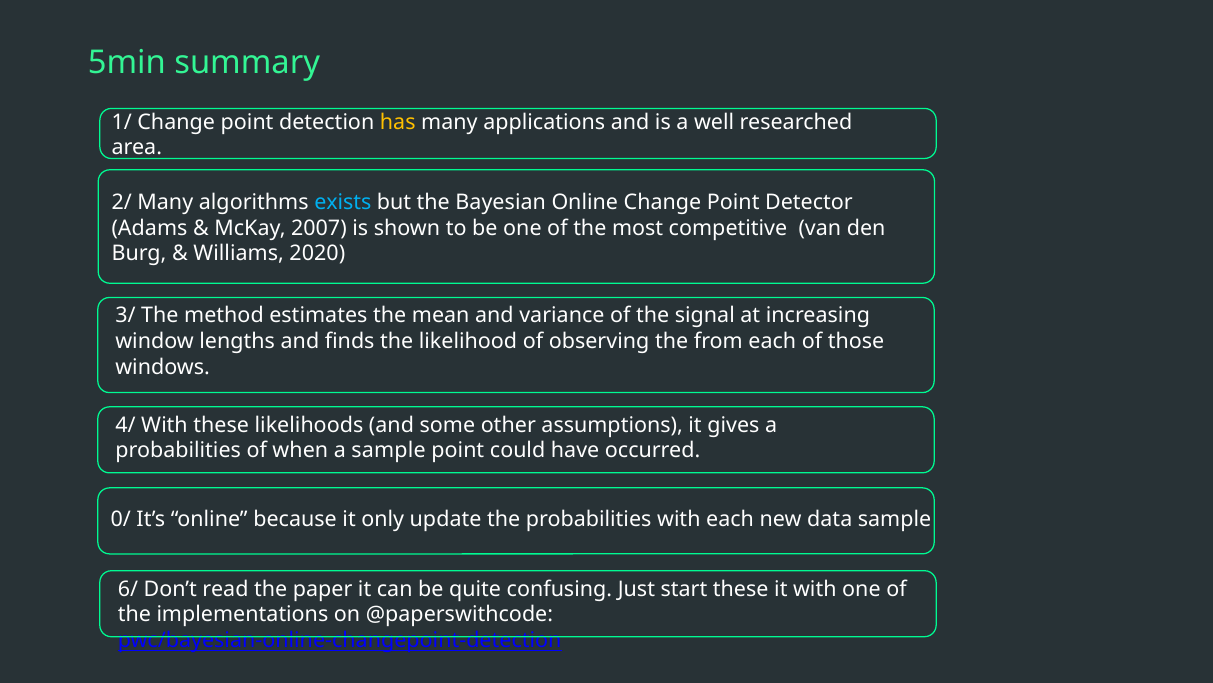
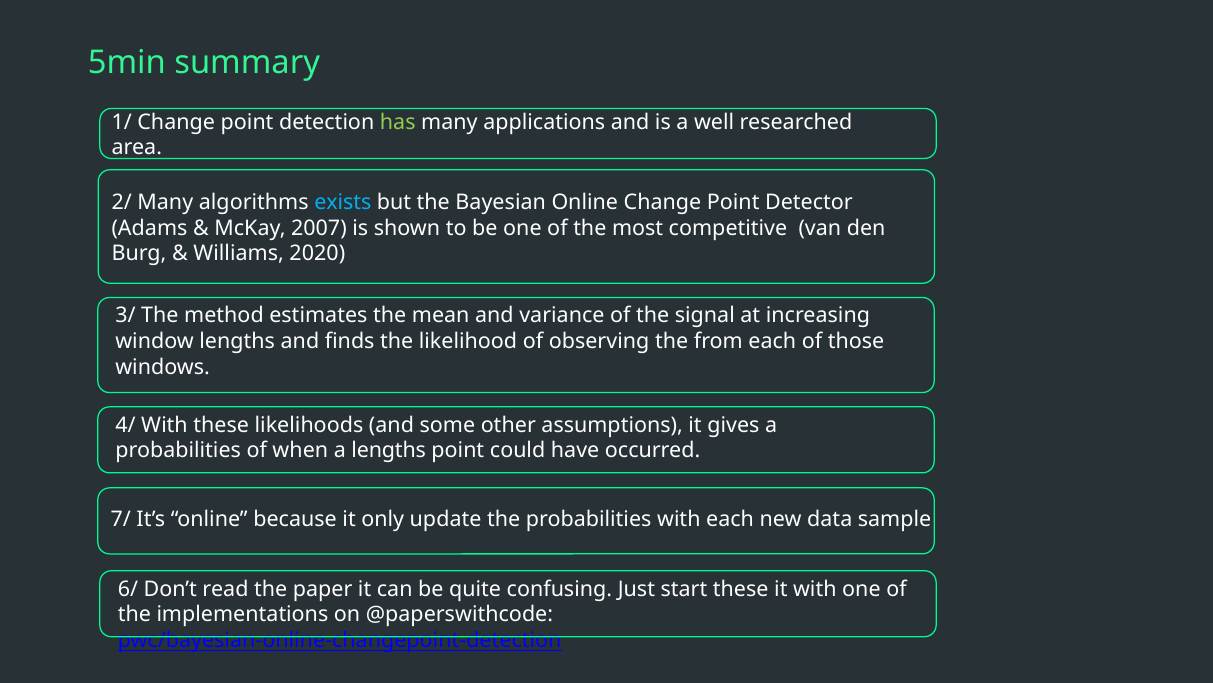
has colour: yellow -> light green (398, 122)
a sample: sample -> lengths (389, 450)
0/: 0/ -> 7/ (121, 519)
